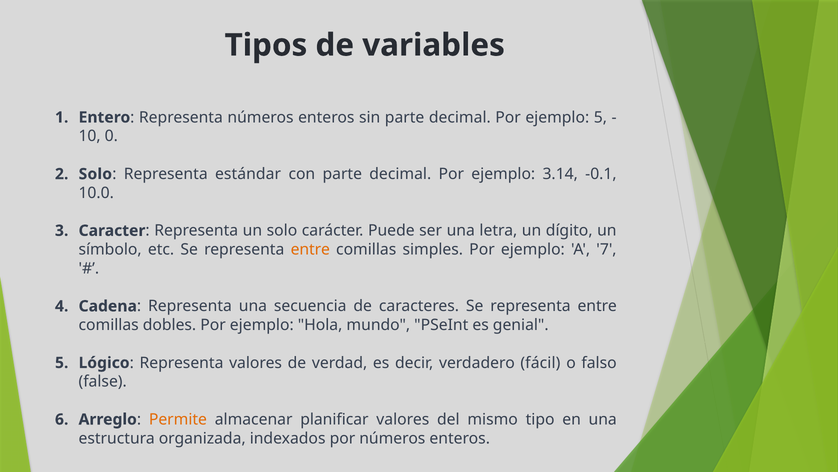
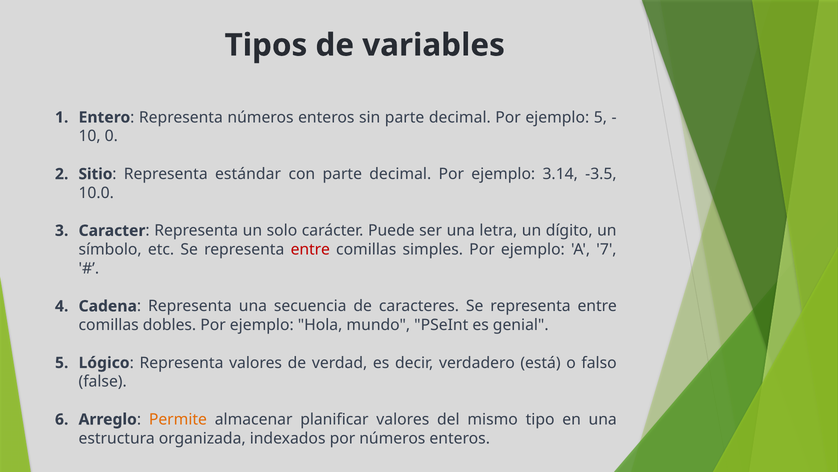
Solo: Solo -> Sitio (95, 174)
-0.1: -0.1 -> -3.5 (601, 174)
entre colour: orange -> red (310, 249)
fácil: fácil -> está (540, 362)
